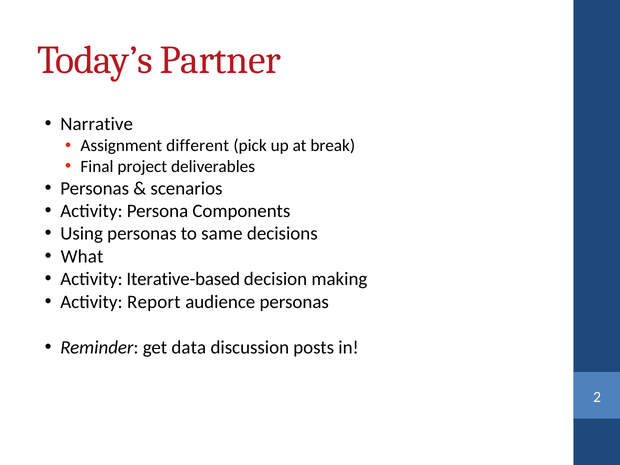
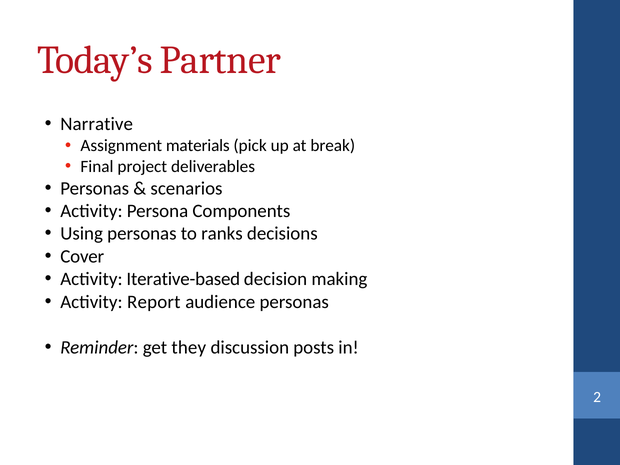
different: different -> materials (198, 146)
same: same -> ranks (222, 234)
What: What -> Cover (82, 256)
data: data -> they (189, 347)
